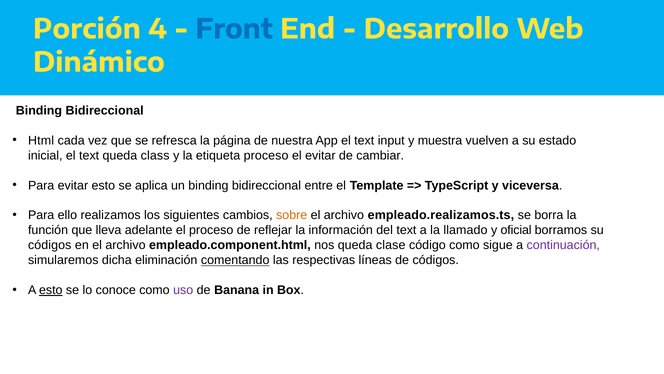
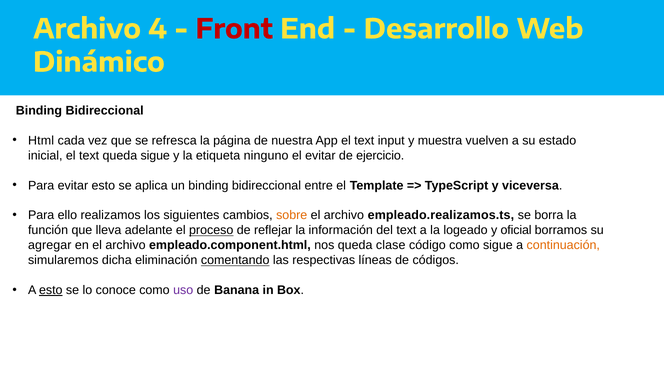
Porción: Porción -> Archivo (87, 29)
Front colour: blue -> red (234, 29)
queda class: class -> sigue (155, 155)
etiqueta proceso: proceso -> ninguno (266, 155)
cambiar: cambiar -> ejercicio (380, 155)
proceso underline: none -> present (211, 230)
llamado: llamado -> logeado (466, 230)
códigos: códigos -> agregar (50, 245)
continuación colour: purple -> orange (563, 245)
